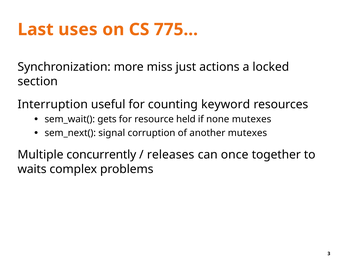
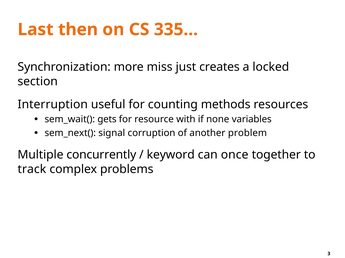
uses: uses -> then (78, 30)
775: 775 -> 335 (176, 30)
actions: actions -> creates (219, 67)
keyword: keyword -> methods (226, 105)
held: held -> with (186, 120)
none mutexes: mutexes -> variables (252, 120)
another mutexes: mutexes -> problem (247, 133)
releases: releases -> keyword (171, 155)
waits: waits -> track (32, 170)
